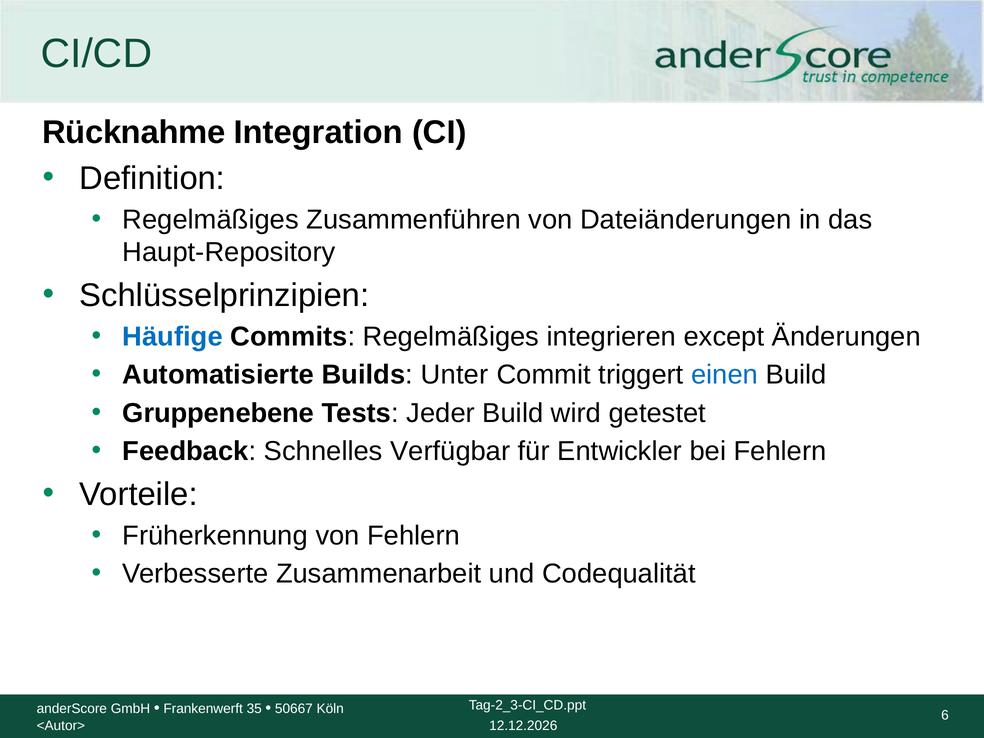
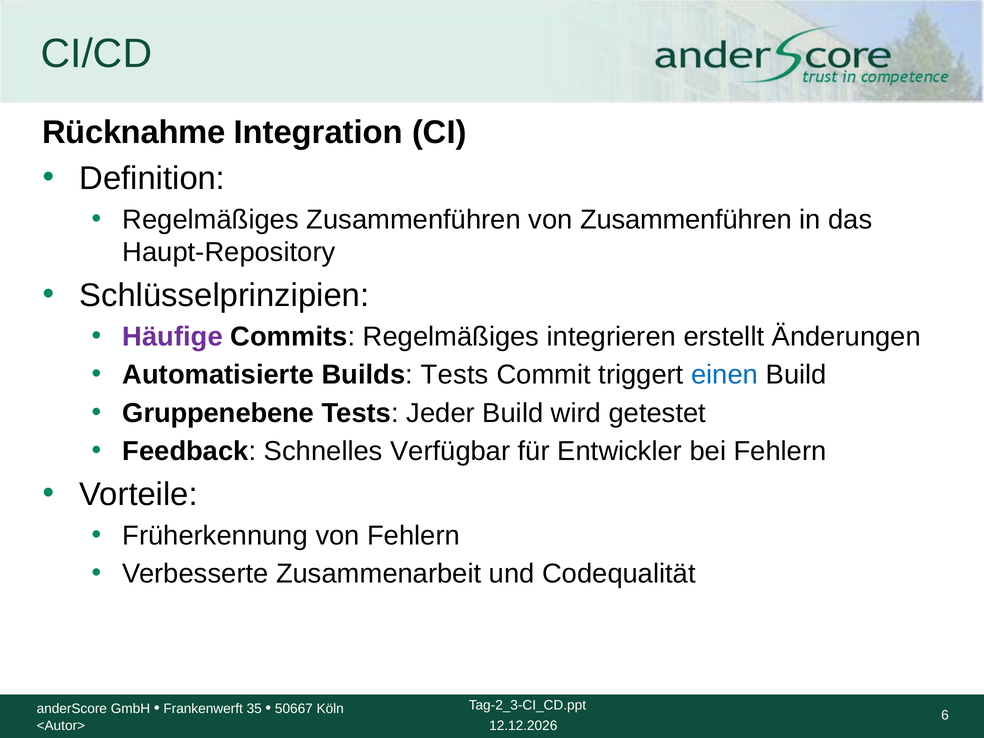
von Dateiänderungen: Dateiänderungen -> Zusammenführen (686, 220)
Häufige colour: blue -> purple (173, 337)
except: except -> erstellt (724, 337)
Builds Unter: Unter -> Tests (455, 375)
